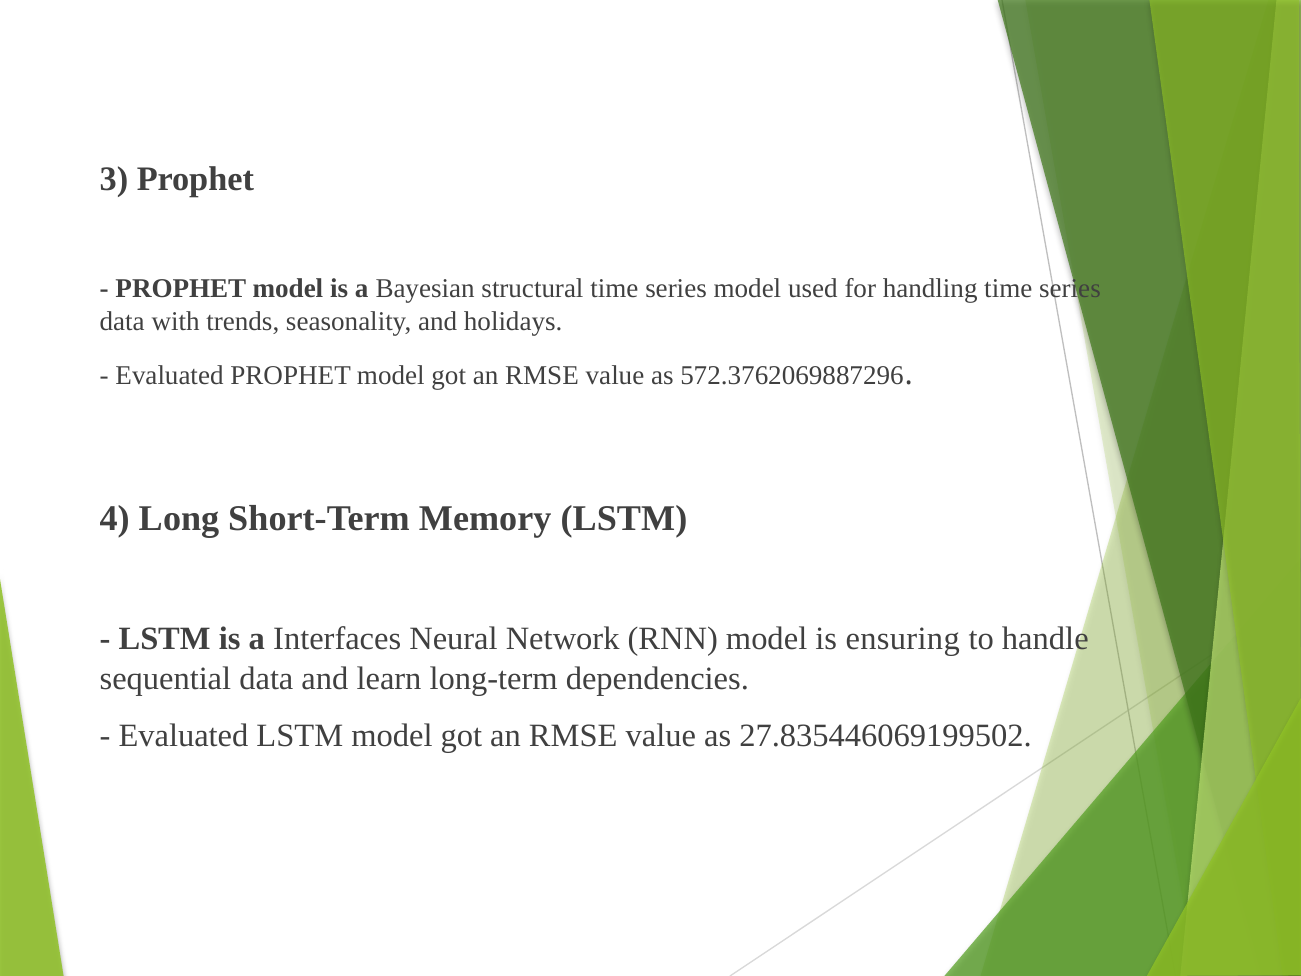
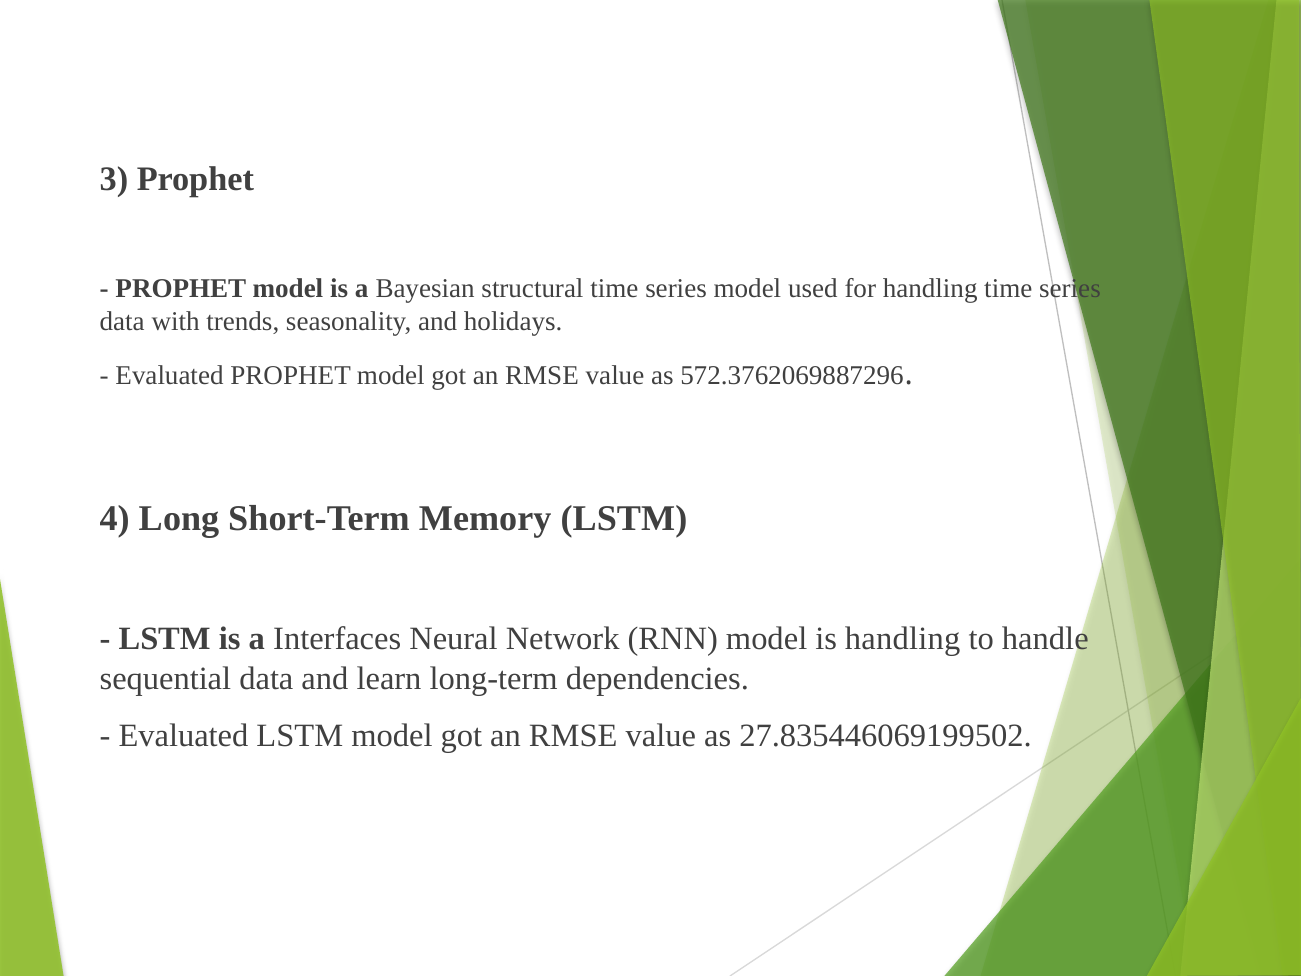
is ensuring: ensuring -> handling (903, 639)
